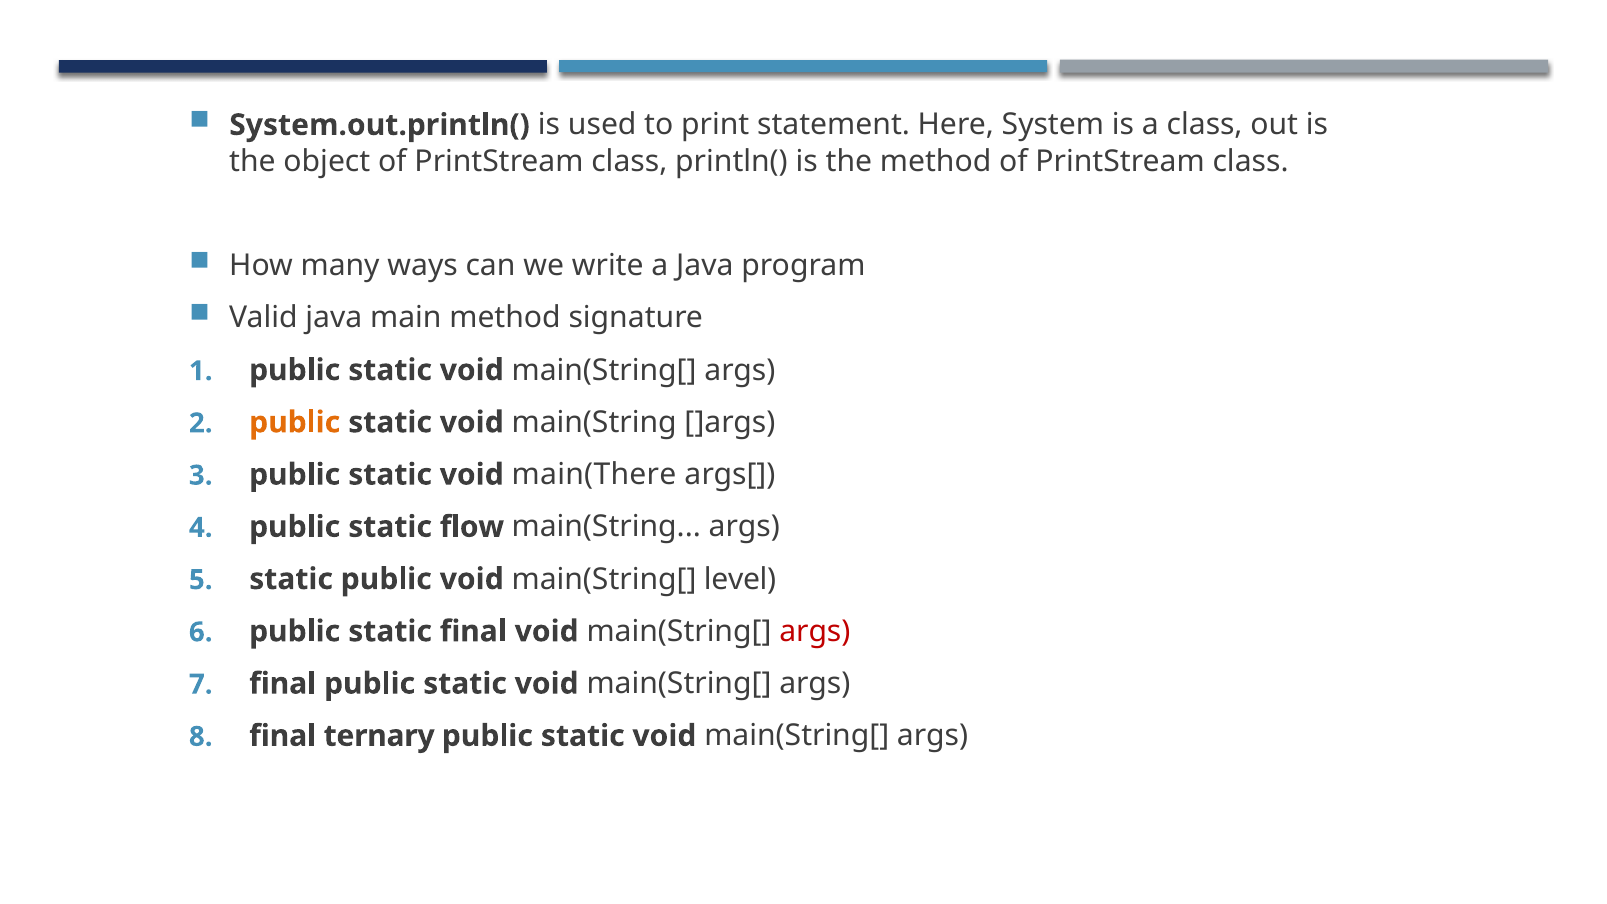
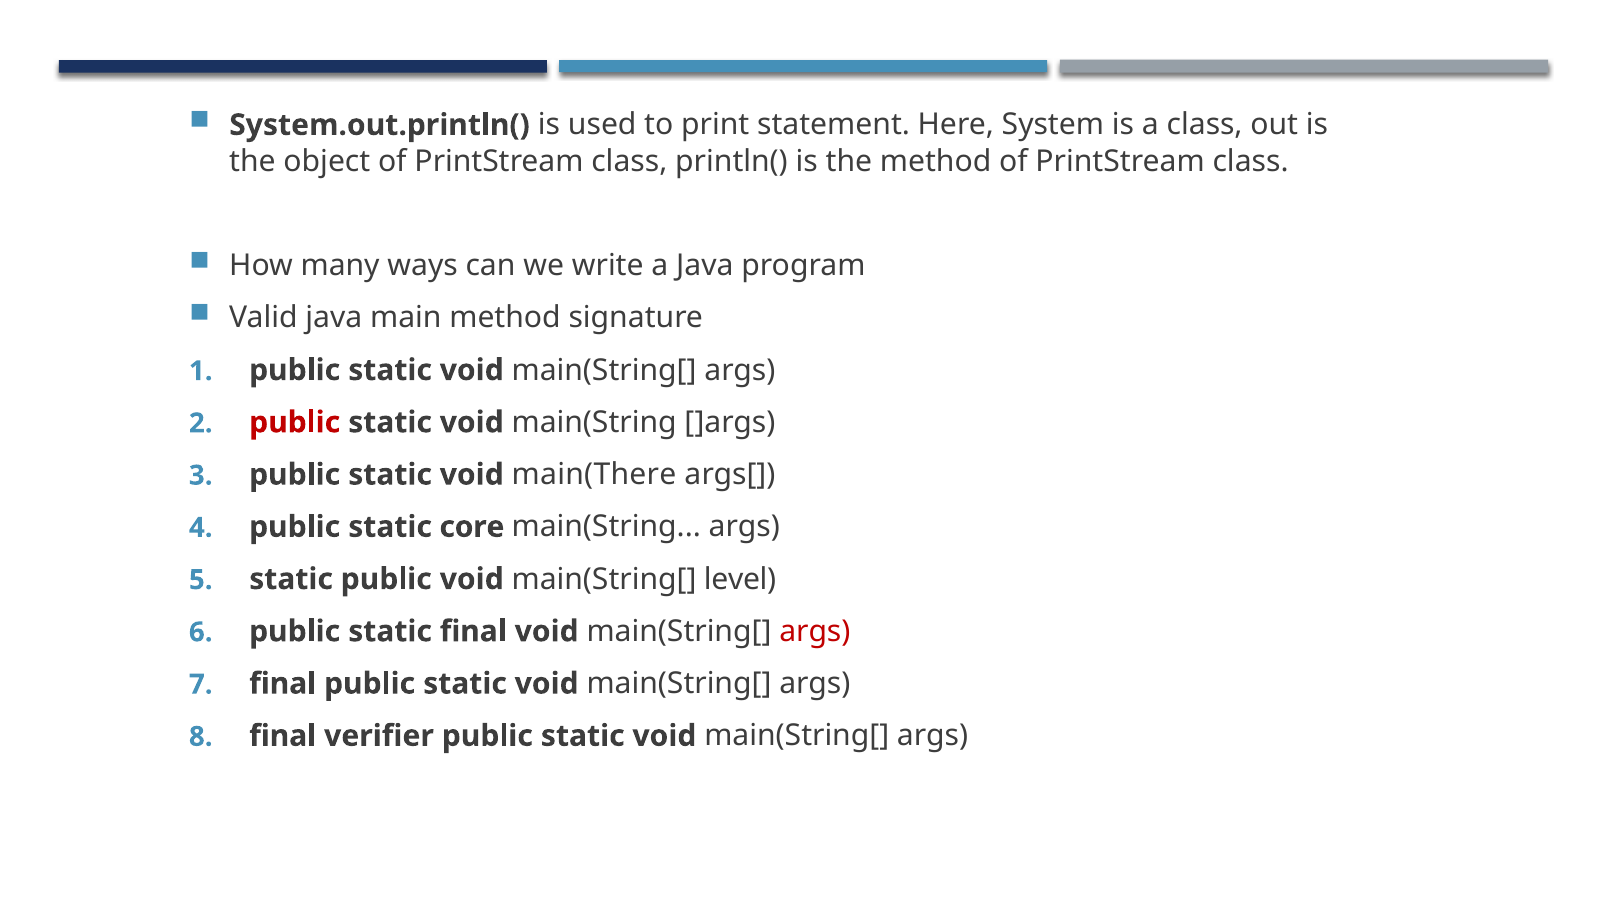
public colour: orange -> red (295, 422)
flow: flow -> core (472, 527)
ternary: ternary -> verifier (379, 736)
